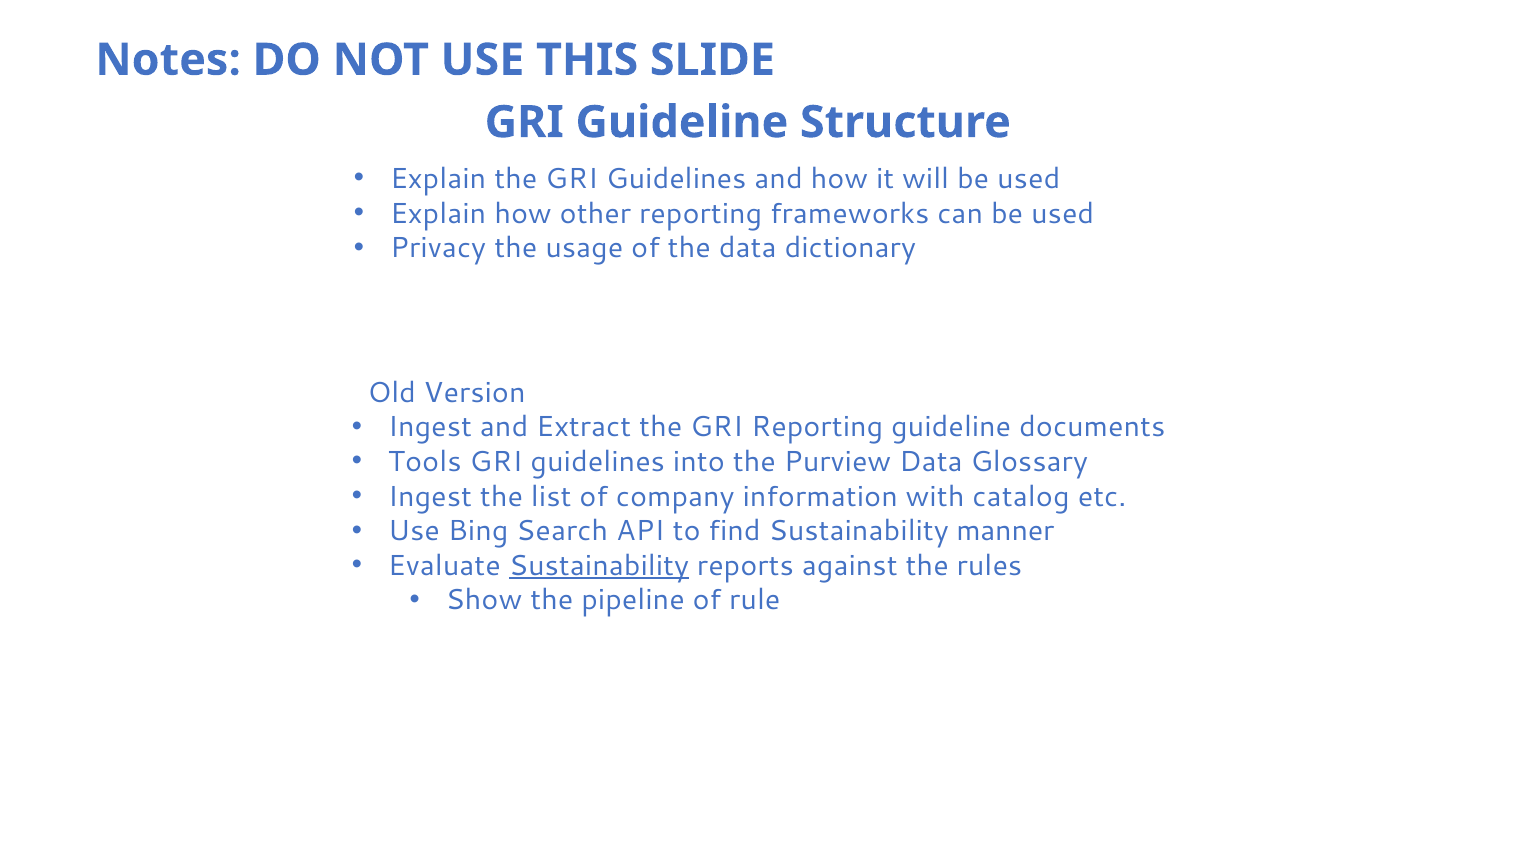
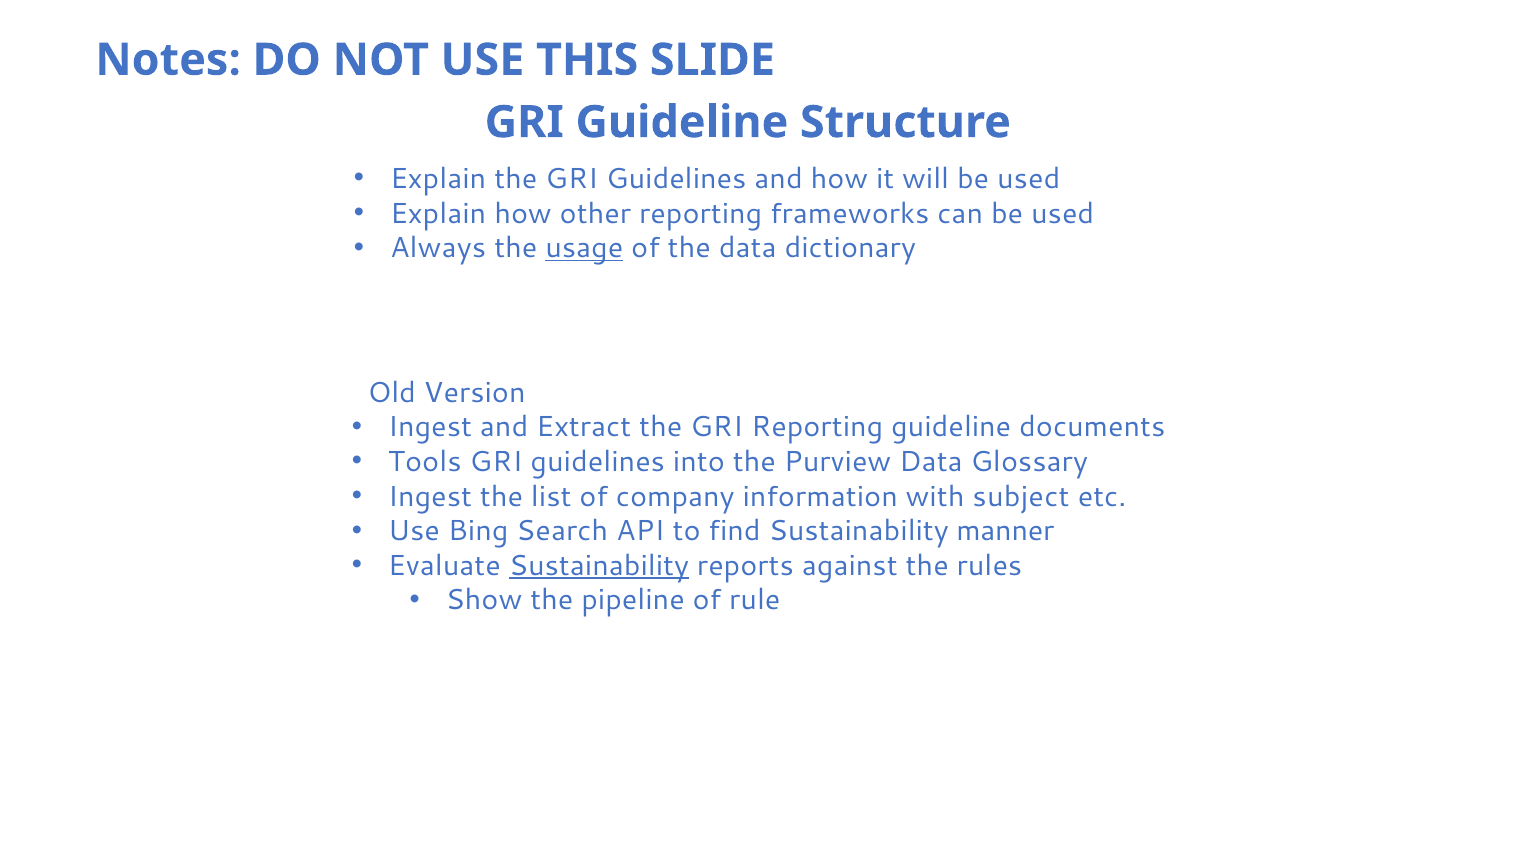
Privacy: Privacy -> Always (438, 248)
usage underline: none -> present (584, 248)
catalog: catalog -> subject (1021, 497)
